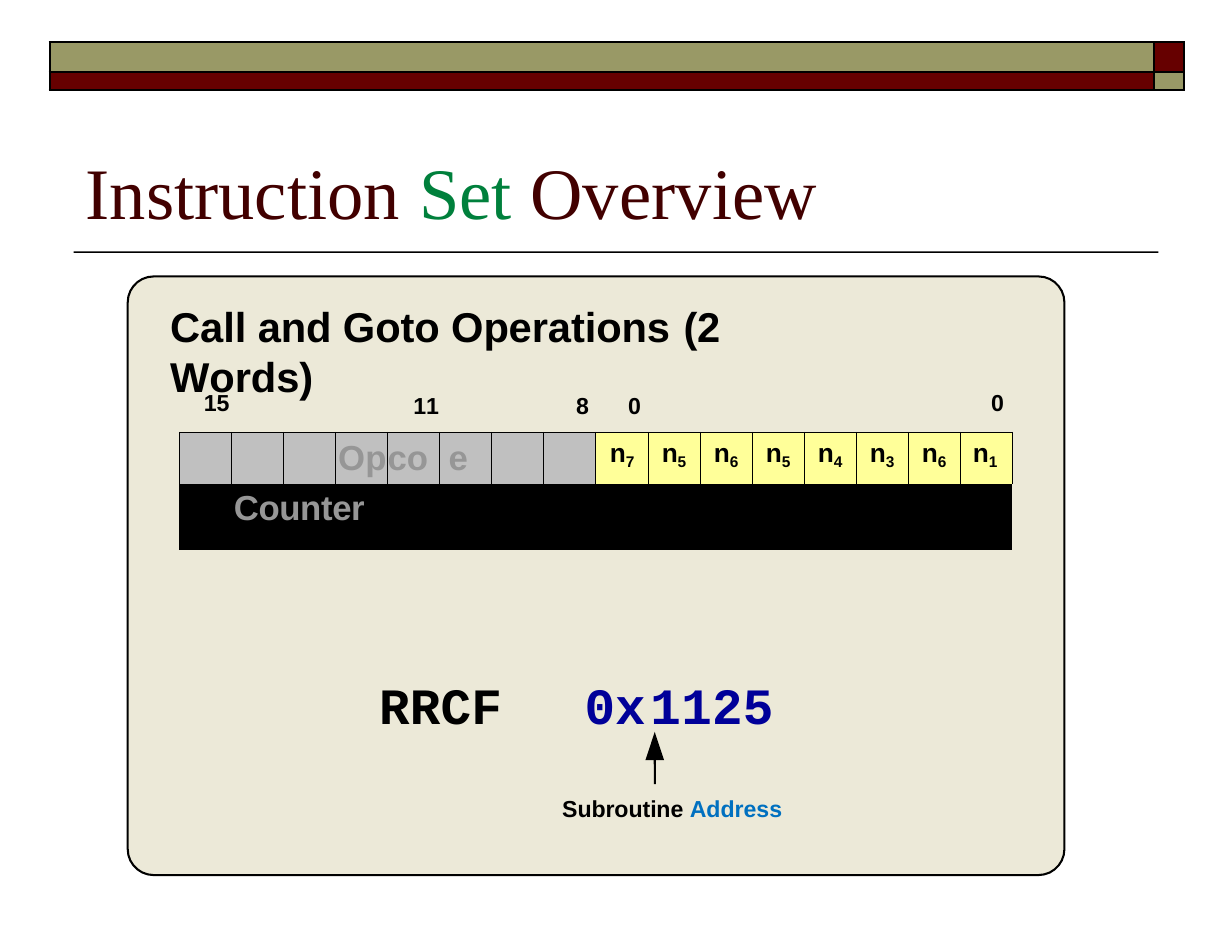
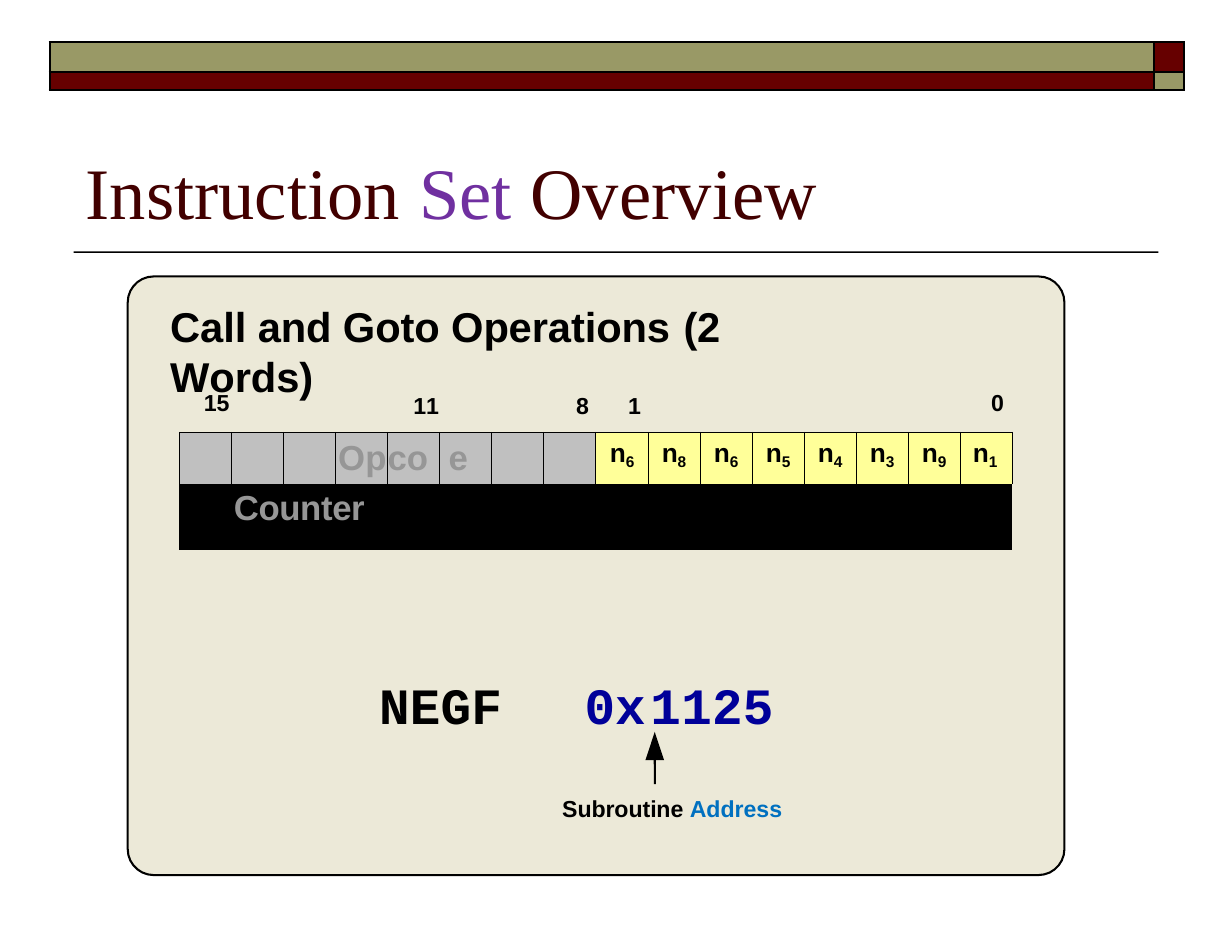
Set colour: green -> purple (465, 195)
8 0: 0 -> 1 (634, 407)
7: 7 -> 6 (630, 462)
5: 5 -> 8 (682, 462)
6: 6 -> 9 (942, 462)
RRCF: RRCF -> NEGF (441, 708)
